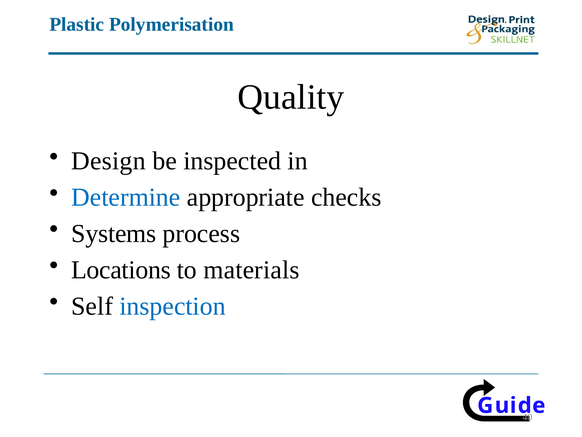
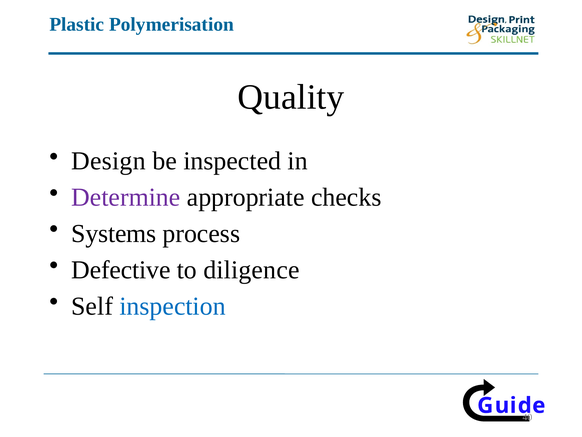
Determine colour: blue -> purple (126, 197)
Locations: Locations -> Defective (121, 270)
materials: materials -> diligence (251, 270)
